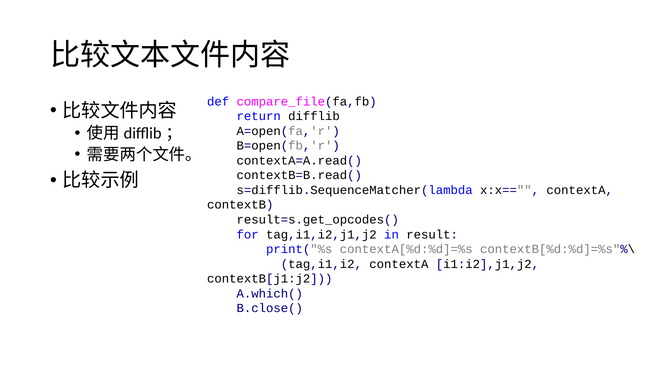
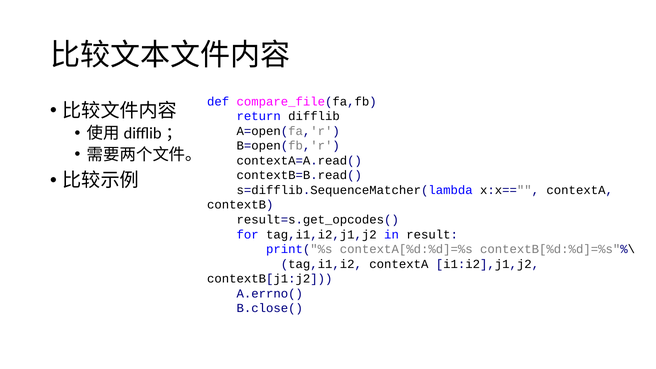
A.which(: A.which( -> A.errno( (270, 293)
